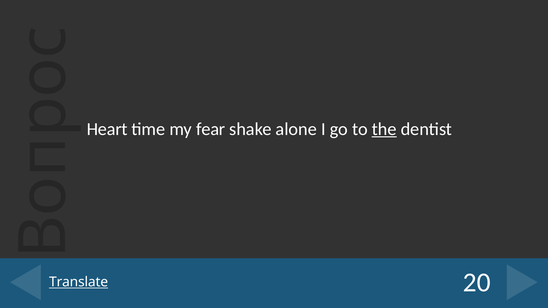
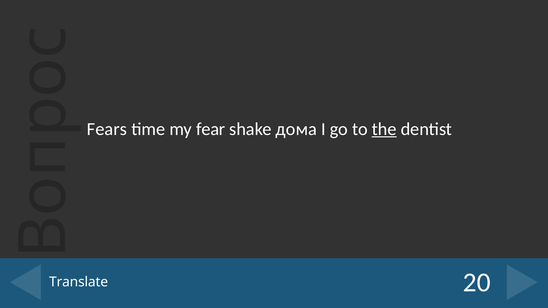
Heart: Heart -> Fears (107, 129)
alone: alone -> дома (296, 129)
Translate underline: present -> none (79, 282)
